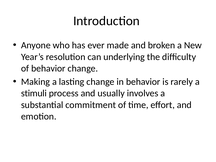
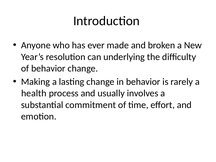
stimuli: stimuli -> health (34, 93)
